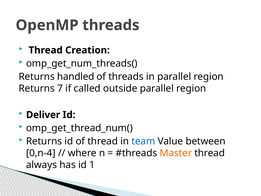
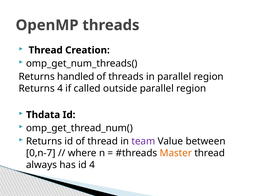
Returns 7: 7 -> 4 (60, 88)
Deliver: Deliver -> Thdata (43, 115)
team colour: blue -> purple (143, 141)
0,n-4: 0,n-4 -> 0,n-7 (41, 153)
id 1: 1 -> 4 (92, 165)
